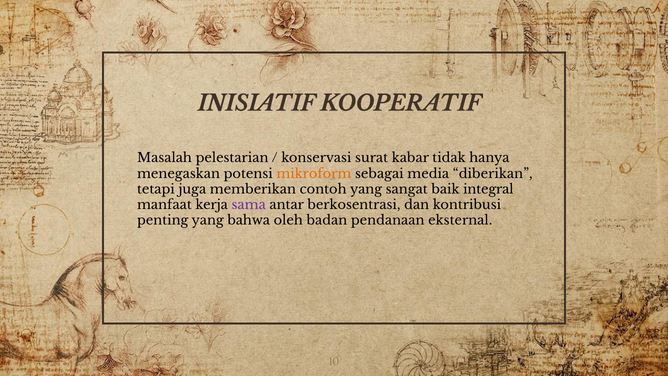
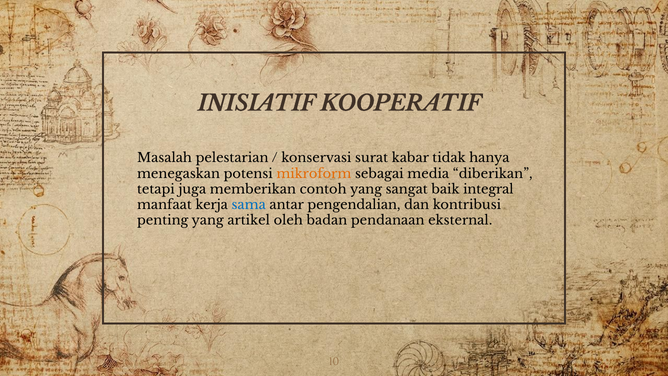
sama colour: purple -> blue (249, 205)
berkosentrasi: berkosentrasi -> pengendalian (354, 205)
bahwa: bahwa -> artikel (249, 220)
